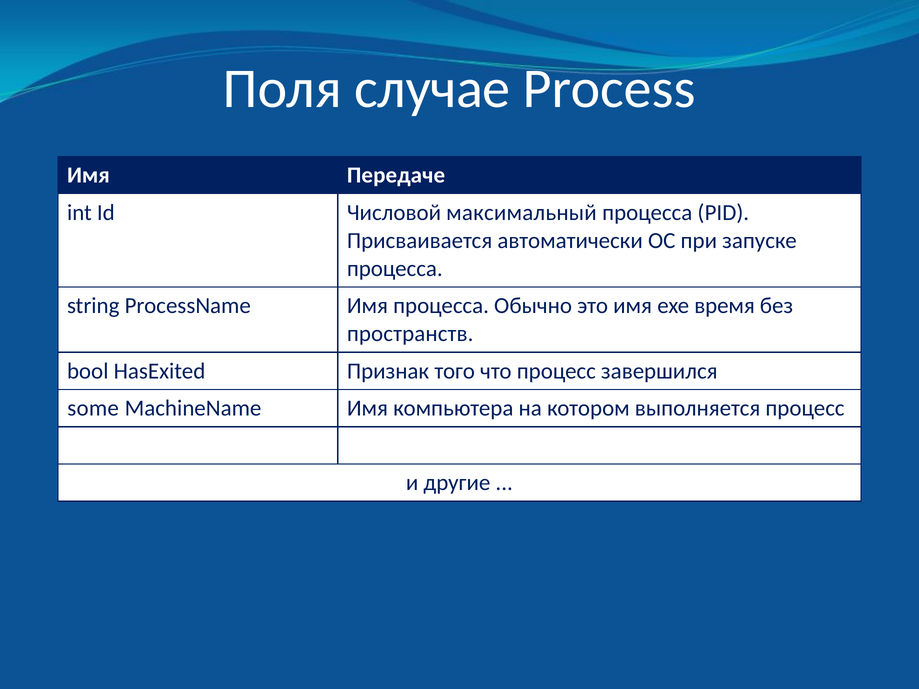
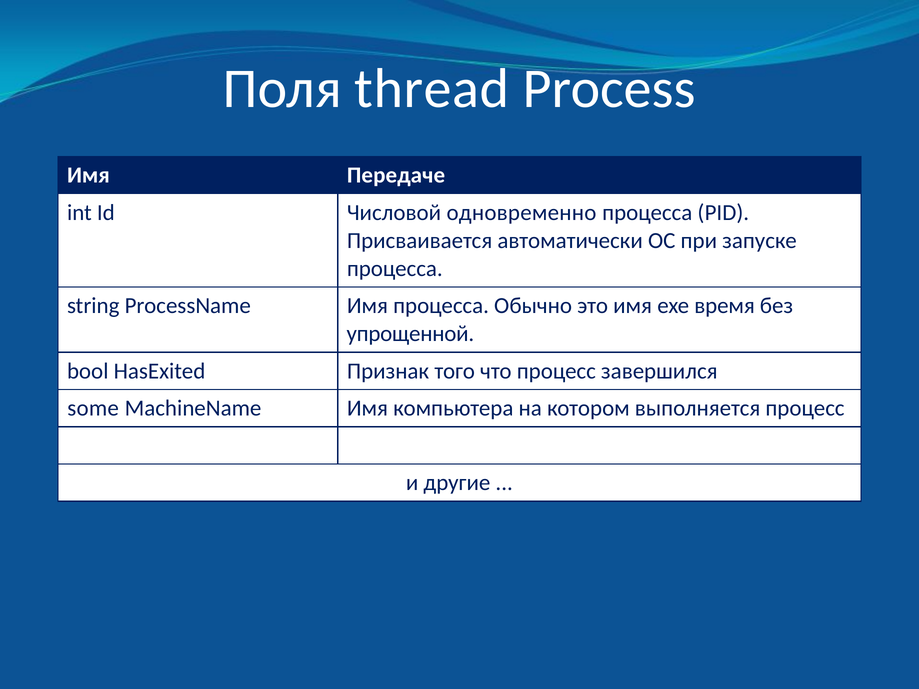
случае: случае -> thread (432, 89)
максимальный: максимальный -> одновременно (521, 213)
пространств: пространств -> упрощенной (410, 334)
